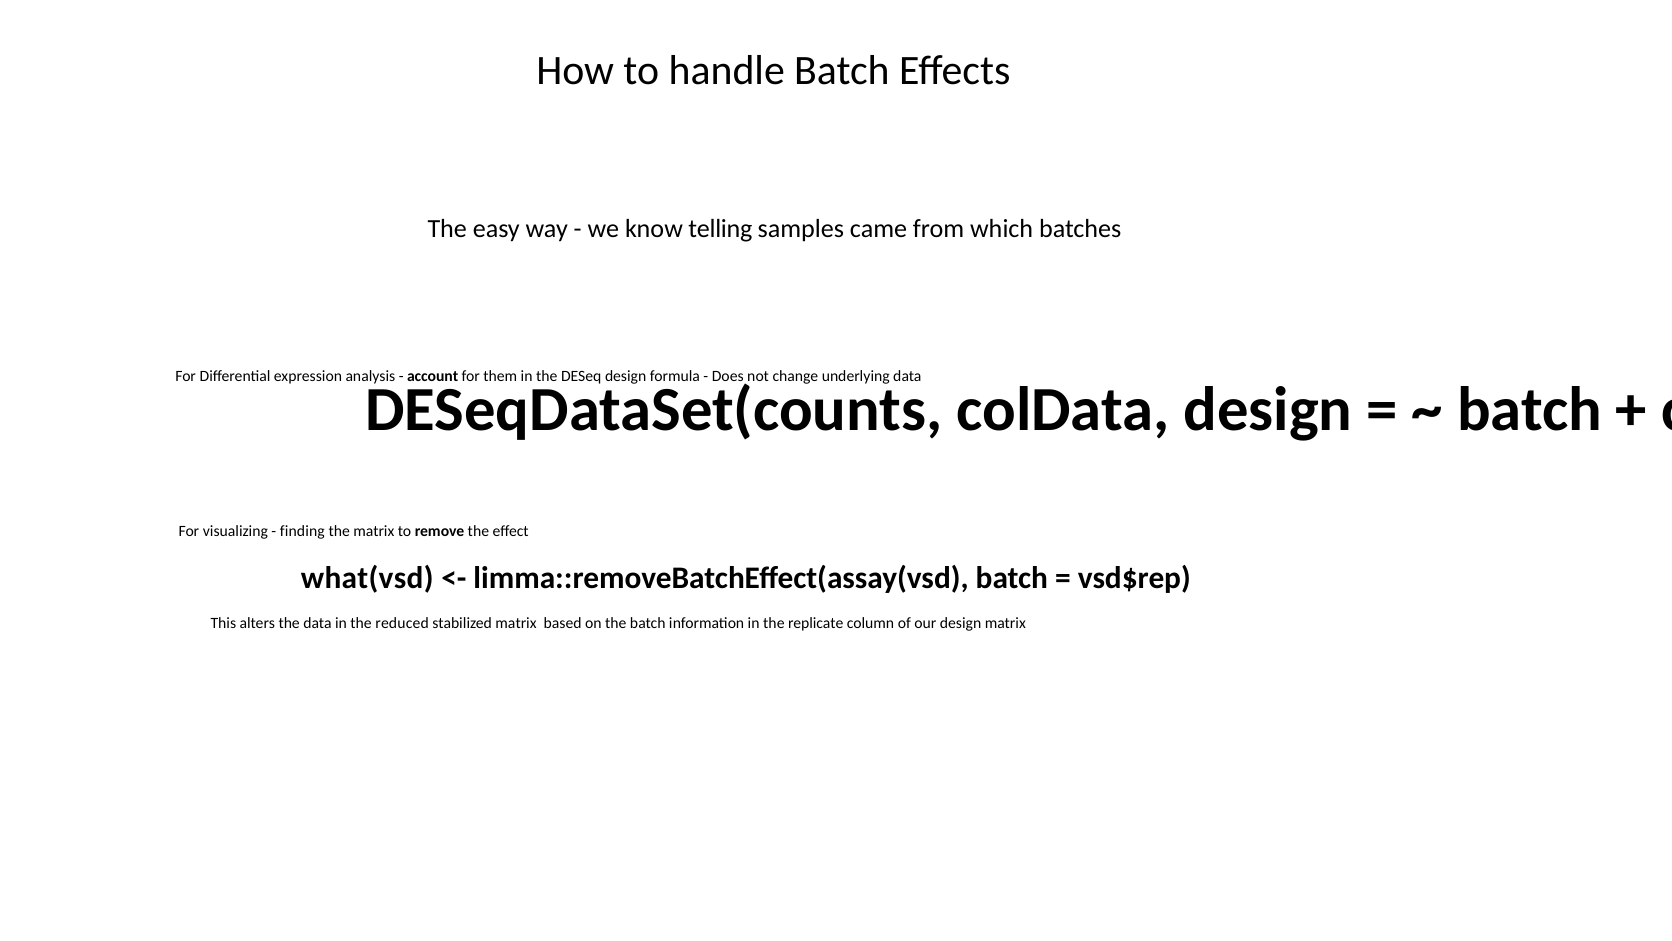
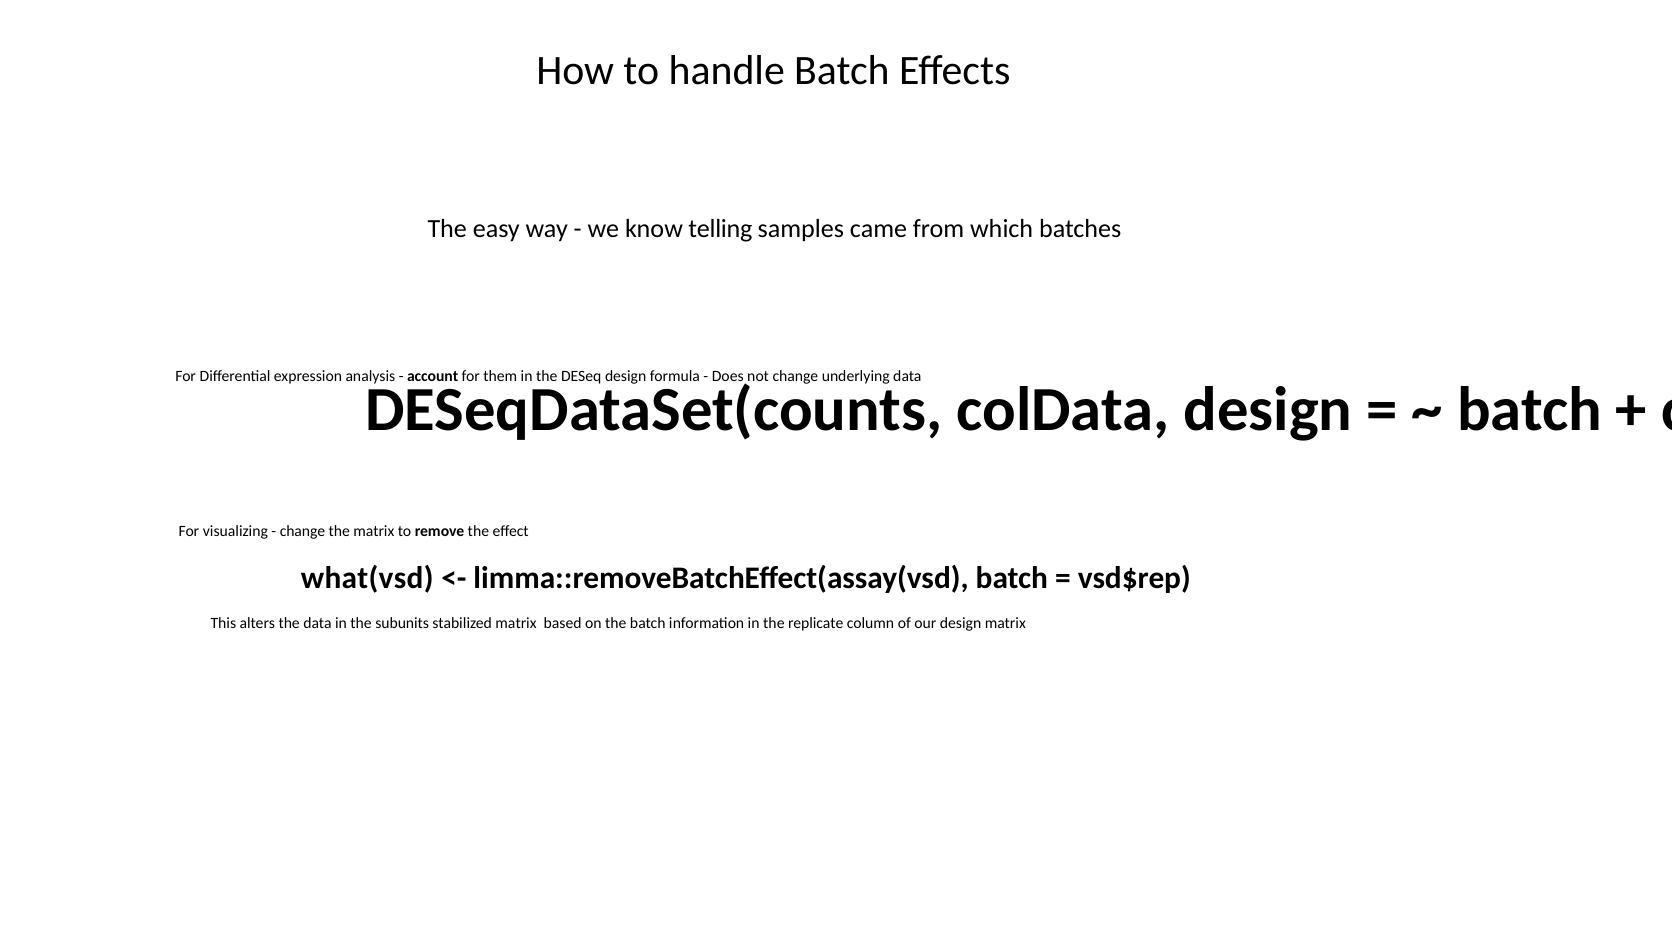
finding: finding -> change (302, 531)
reduced: reduced -> subunits (402, 623)
